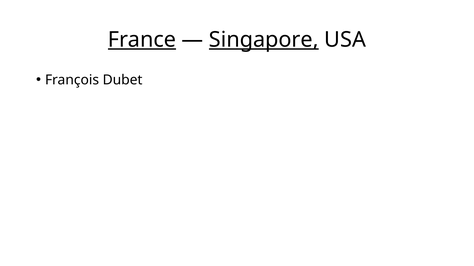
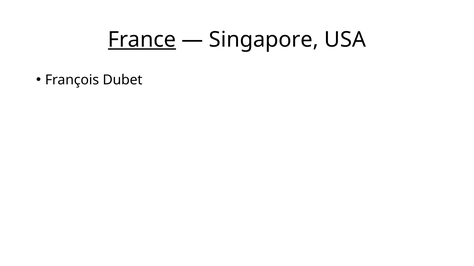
Singapore underline: present -> none (264, 40)
